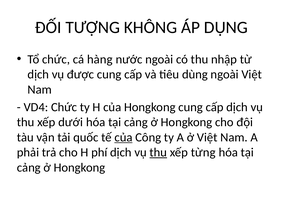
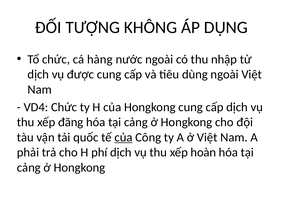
dưới: dưới -> đăng (71, 122)
thu underline: present -> none (158, 153)
từng: từng -> hoàn (203, 153)
